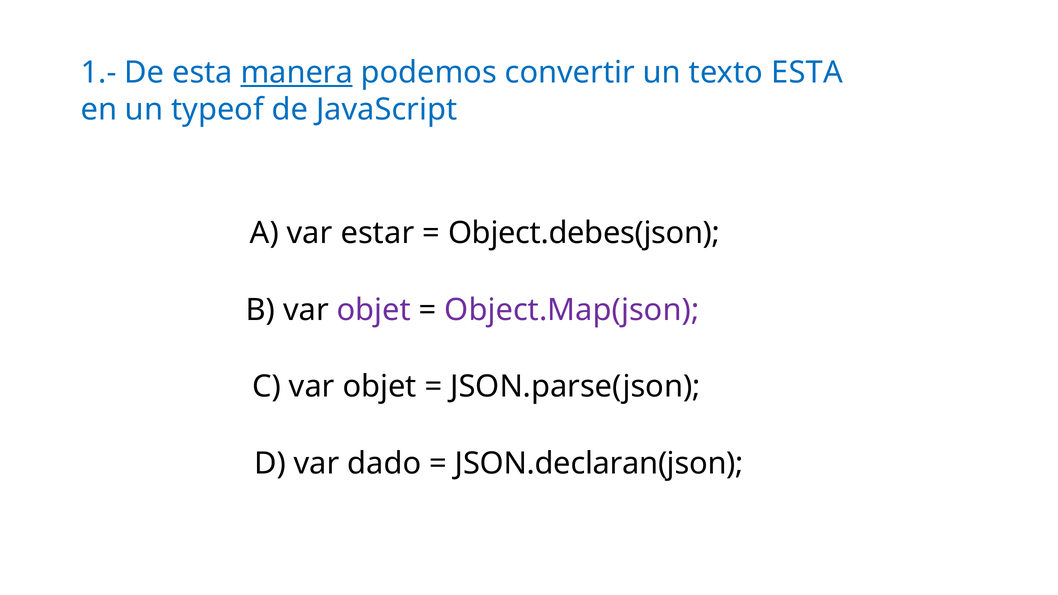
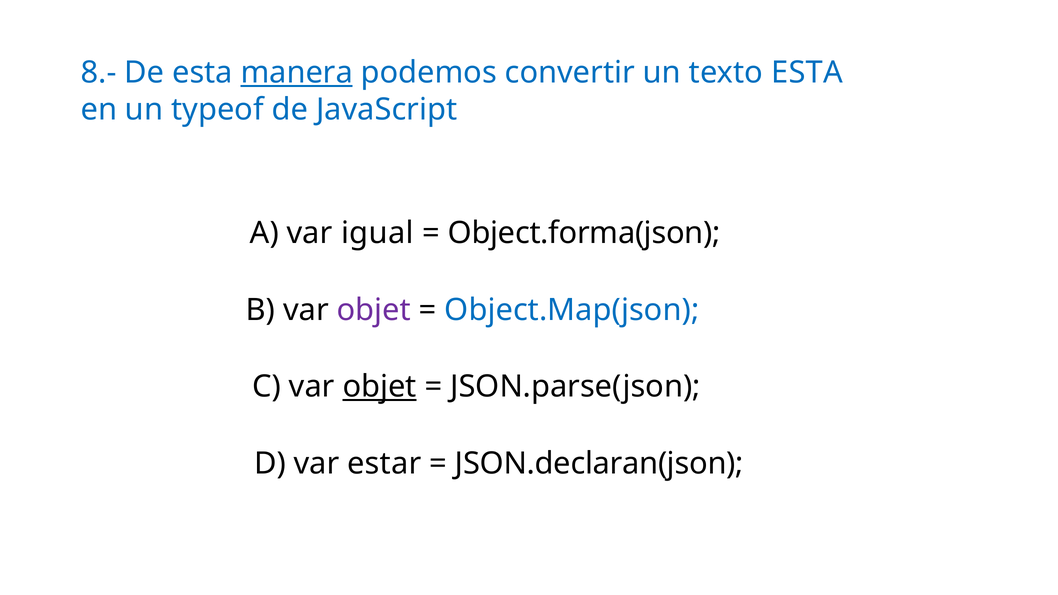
1.-: 1.- -> 8.- (99, 73)
estar: estar -> igual (377, 233)
Object.debes(json: Object.debes(json -> Object.forma(json (584, 233)
Object.Map(json colour: purple -> blue (572, 310)
objet underline: none -> present (380, 387)
dado: dado -> estar (384, 463)
